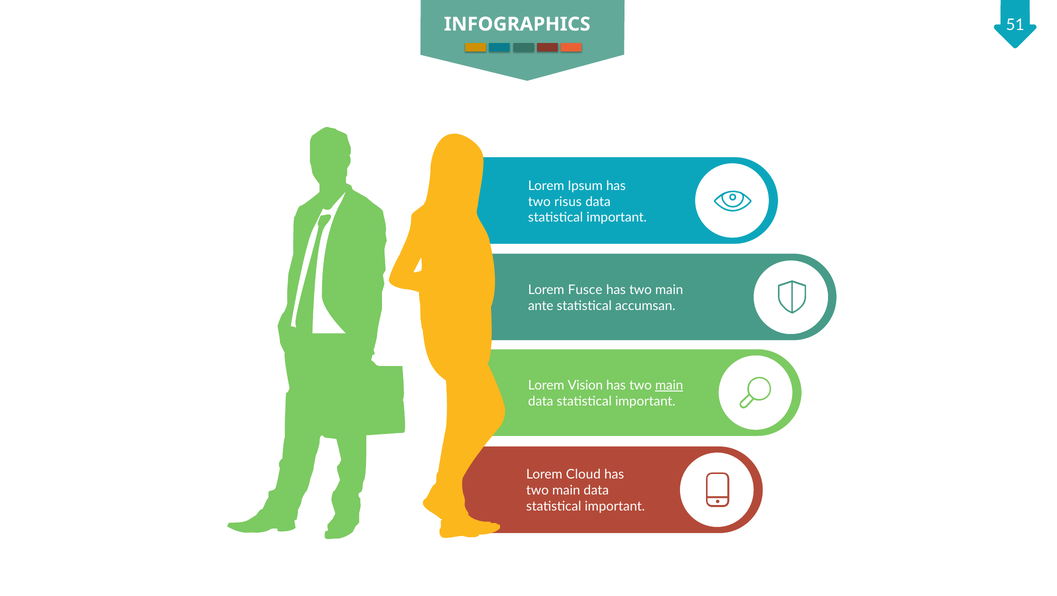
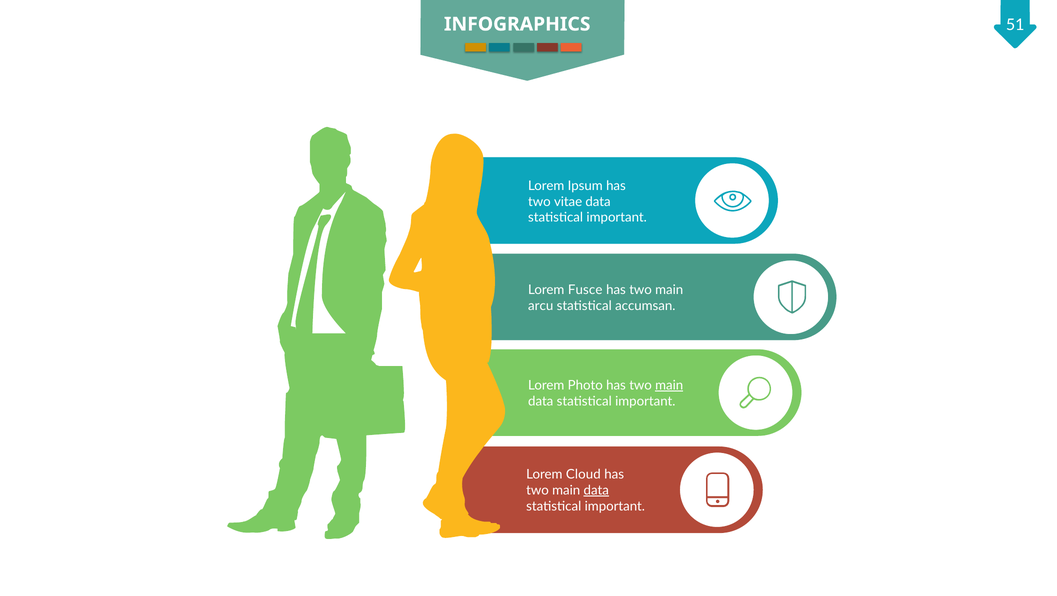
risus: risus -> vitae (568, 202)
ante: ante -> arcu (541, 306)
Vision: Vision -> Photo (585, 385)
data underline: none -> present (596, 490)
